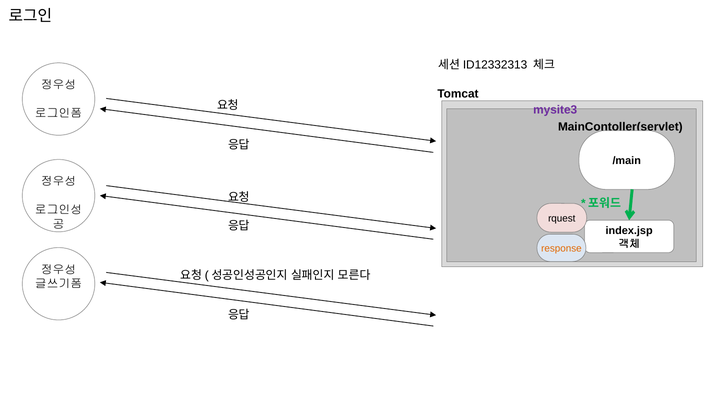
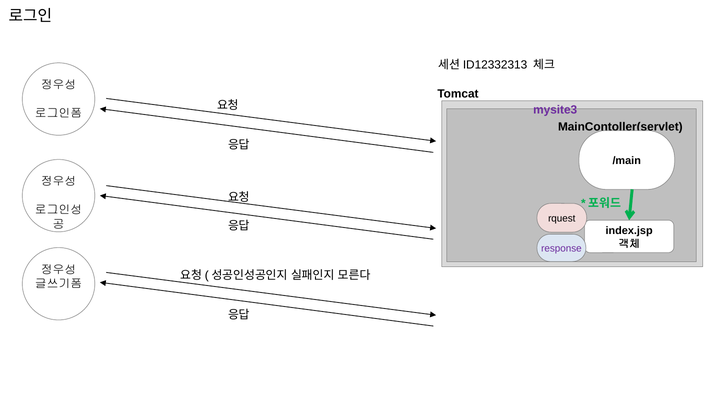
response colour: orange -> purple (561, 248)
